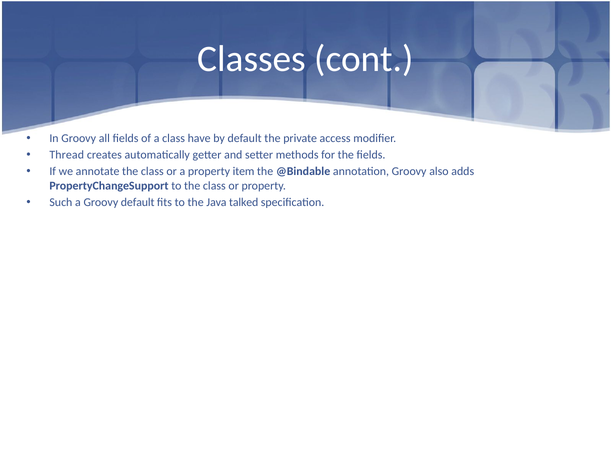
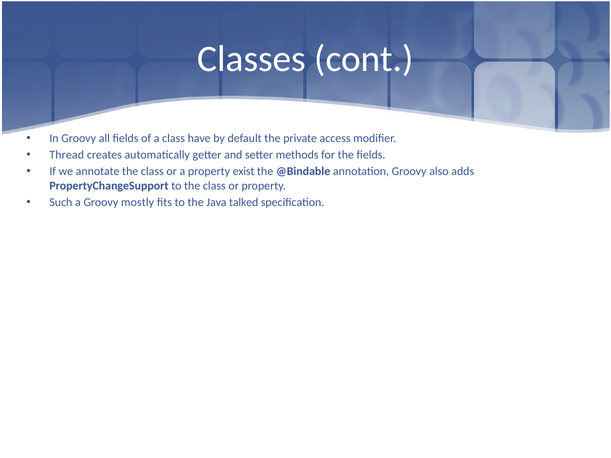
item: item -> exist (244, 172)
Groovy default: default -> mostly (138, 203)
